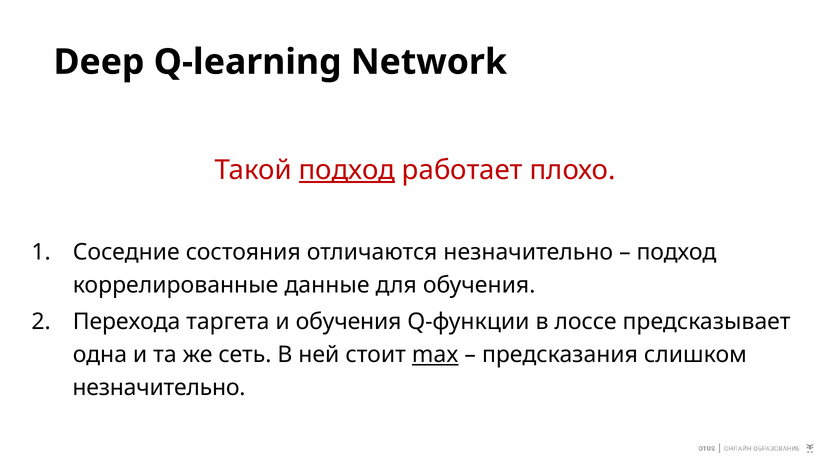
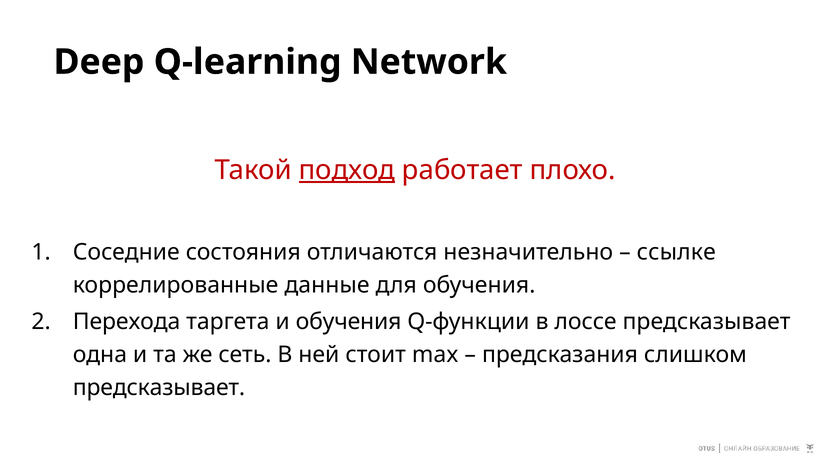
подход: подход -> ссылке (676, 252)
max underline: present -> none (435, 355)
незначительно: незначительно -> предсказывает (159, 388)
